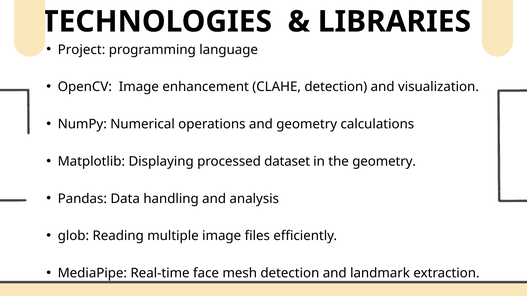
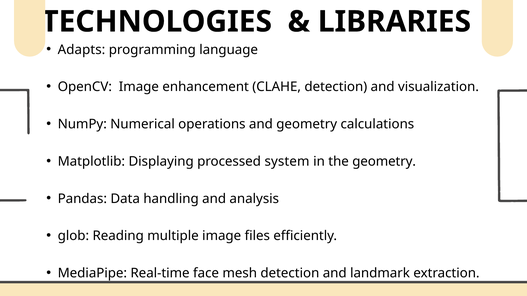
Project: Project -> Adapts (81, 50)
dataset: dataset -> system (287, 162)
